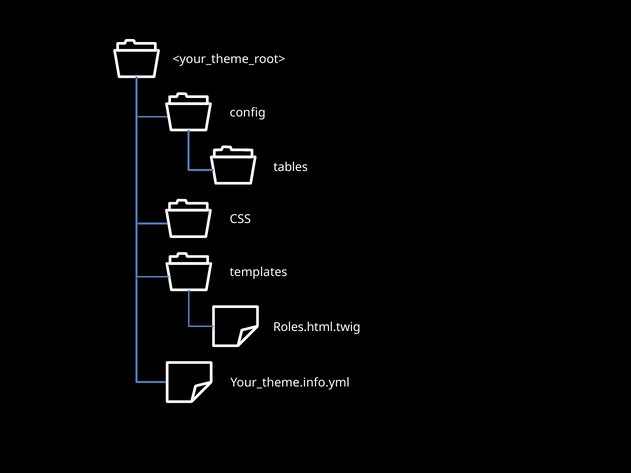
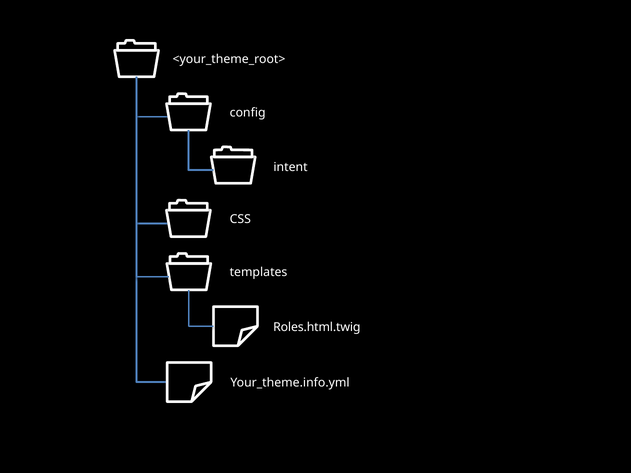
tables: tables -> intent (291, 167)
